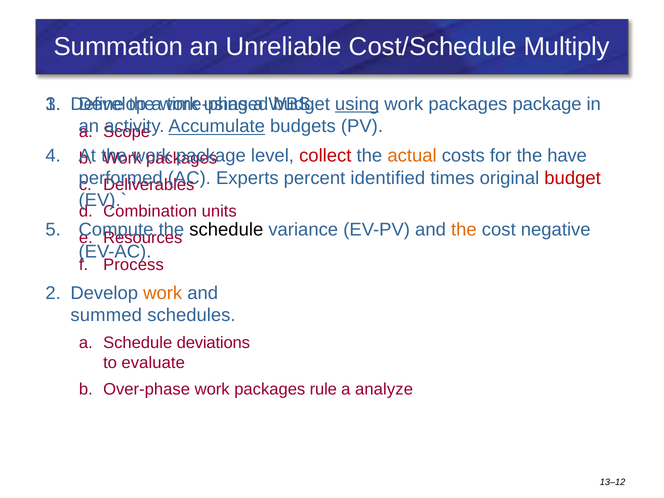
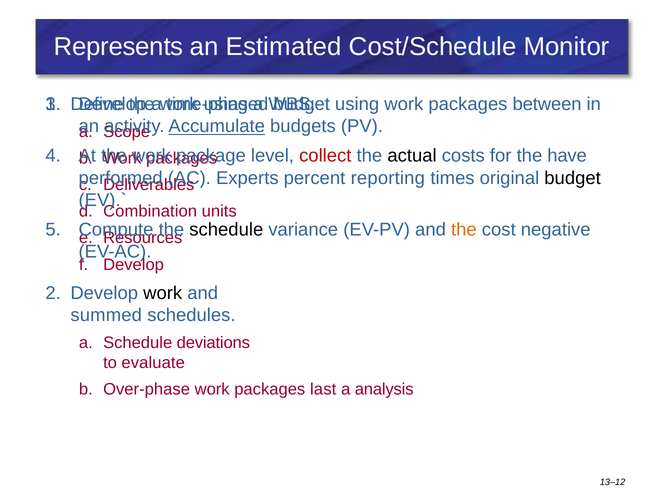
Summation: Summation -> Represents (119, 47)
Unreliable: Unreliable -> Estimated (284, 47)
Multiply: Multiply -> Monitor (567, 47)
using underline: present -> none (357, 104)
packages package: package -> between (547, 104)
actual colour: orange -> black (412, 156)
identified: identified -> reporting (388, 178)
budget colour: red -> black (573, 178)
Process: Process -> Develop (134, 265)
work colour: orange -> black (163, 293)
rule: rule -> last (323, 389)
analyze: analyze -> analysis (384, 389)
